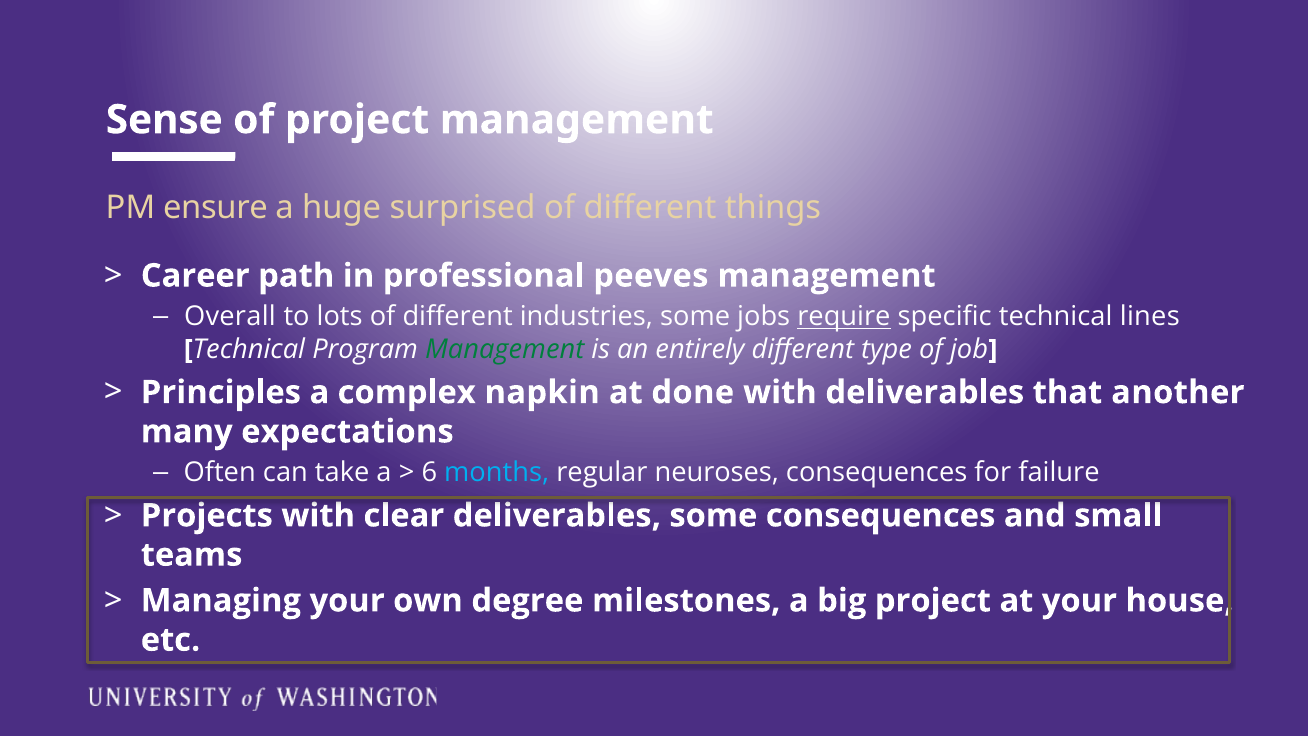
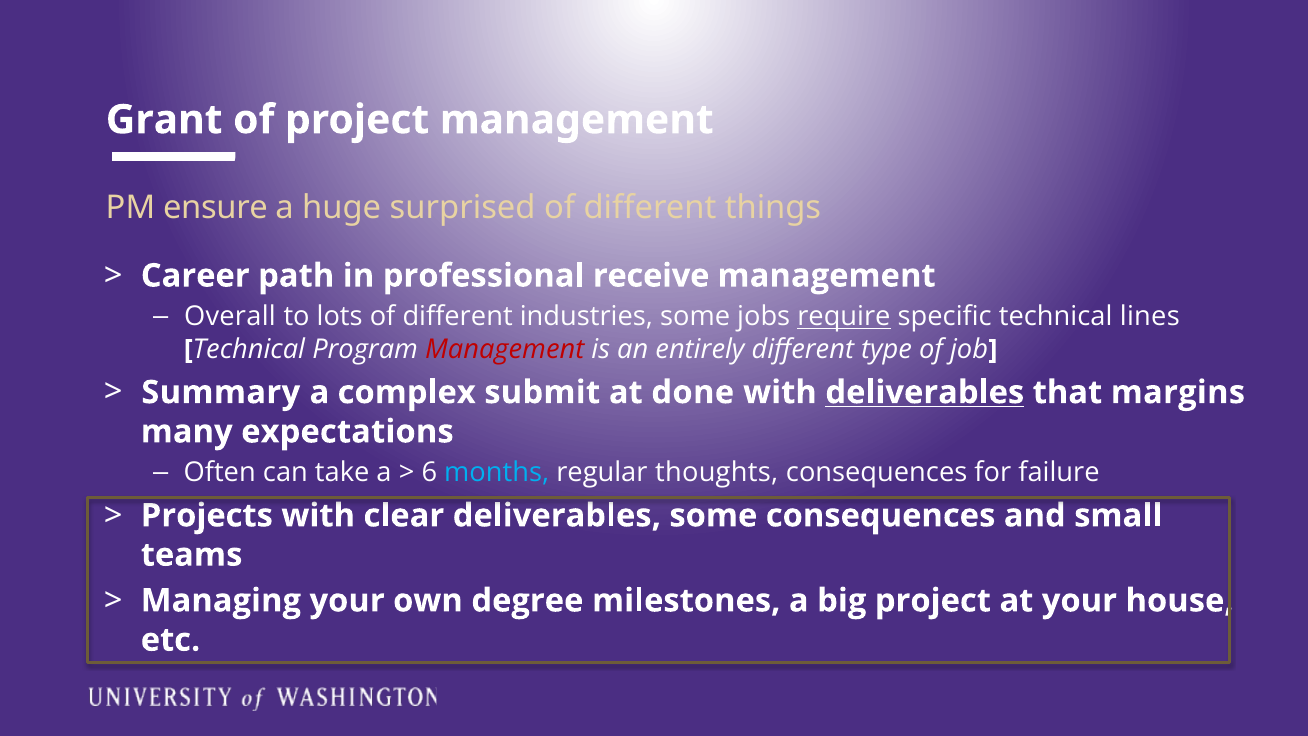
Sense: Sense -> Grant (164, 120)
peeves: peeves -> receive (651, 276)
Management colour: green -> red (505, 349)
Principles: Principles -> Summary (221, 392)
napkin: napkin -> submit (542, 392)
deliverables underline: none -> present (925, 392)
another: another -> margins (1178, 392)
neuroses: neuroses -> thoughts (717, 473)
